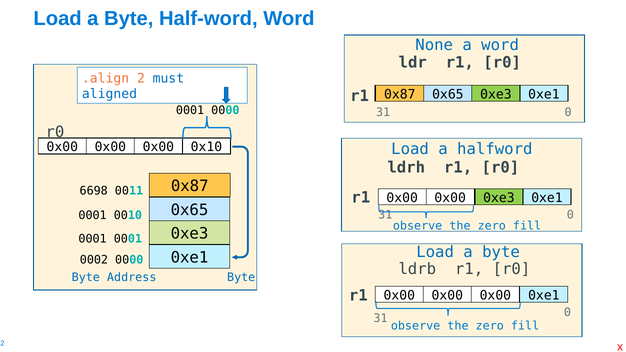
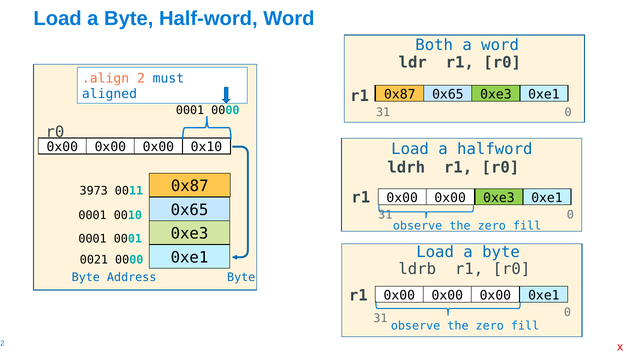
None: None -> Both (434, 45)
6698: 6698 -> 3973 (94, 191)
0002: 0002 -> 0021 (94, 260)
